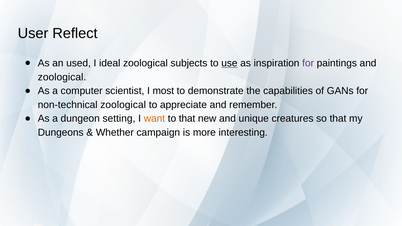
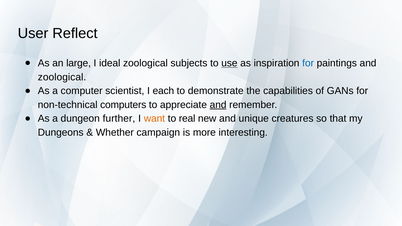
used: used -> large (79, 63)
for colour: purple -> blue (308, 63)
most: most -> each (163, 91)
non-technical zoological: zoological -> computers (123, 105)
and underline: none -> present (218, 105)
setting: setting -> further (119, 119)
to that: that -> real (187, 119)
